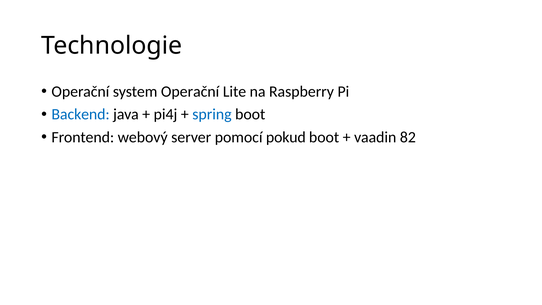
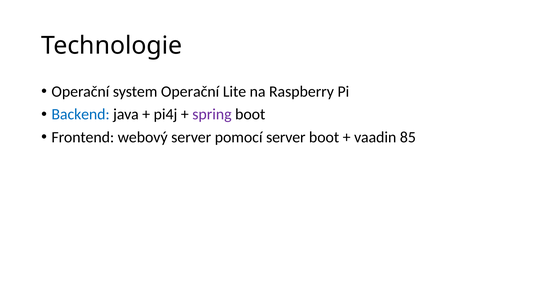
spring colour: blue -> purple (212, 114)
pomocí pokud: pokud -> server (286, 137)
82: 82 -> 85 (408, 137)
